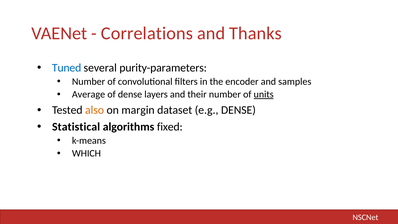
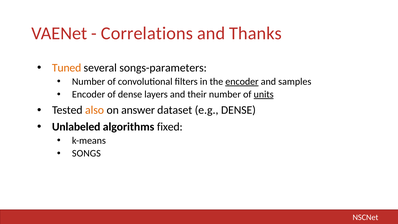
Tuned colour: blue -> orange (67, 68)
purity-parameters: purity-parameters -> songs-parameters (163, 68)
encoder underline: none -> present (242, 82)
Average: Average -> Encoder (89, 94)
margin: margin -> answer (138, 110)
Statistical: Statistical -> Unlabeled (76, 127)
WHICH: WHICH -> SONGS (86, 153)
